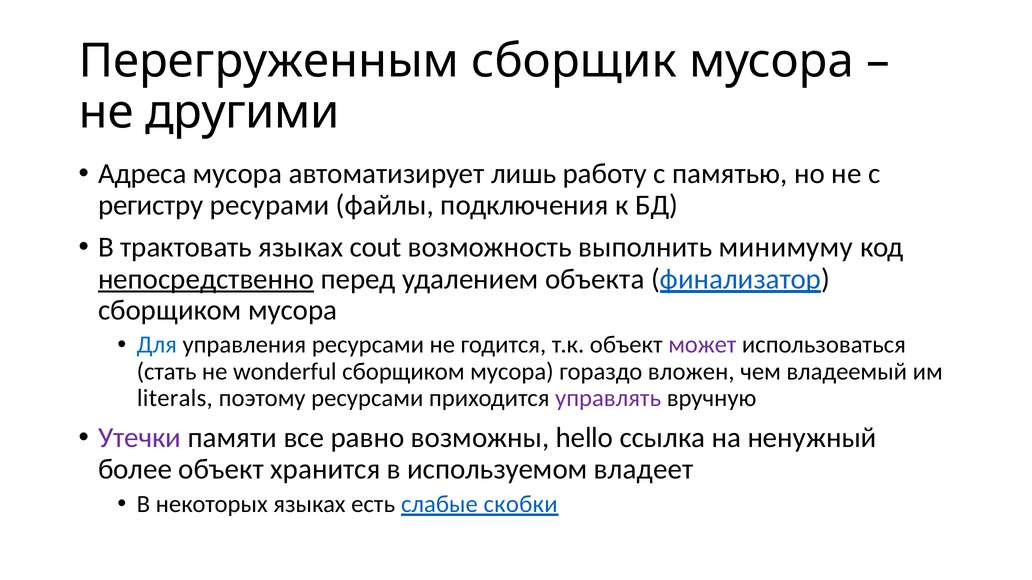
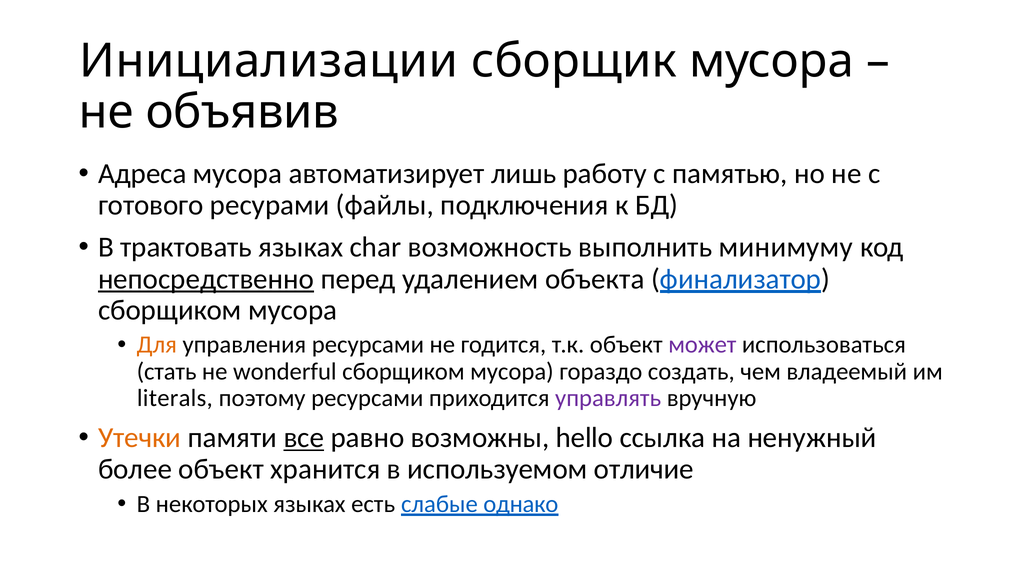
Перегруженным: Перегруженным -> Инициализации (269, 61)
другими: другими -> объявив (242, 112)
регистру: регистру -> готового (151, 205)
cout: cout -> char (375, 247)
Для colour: blue -> orange (157, 345)
вложен: вложен -> создать (691, 372)
Утечки colour: purple -> orange (140, 438)
все underline: none -> present (304, 438)
владеет: владеет -> отличие (644, 470)
скобки: скобки -> однако (521, 505)
